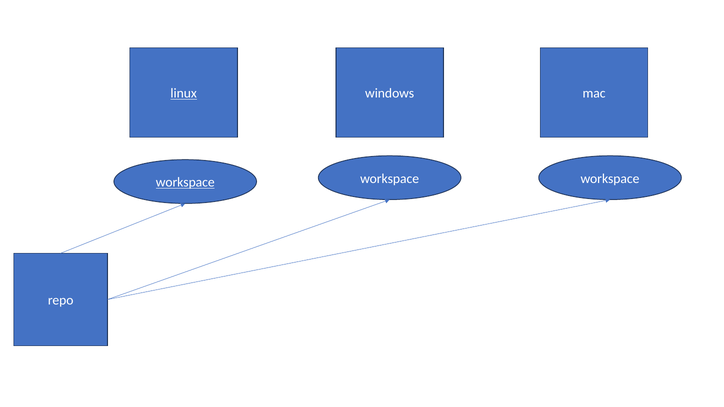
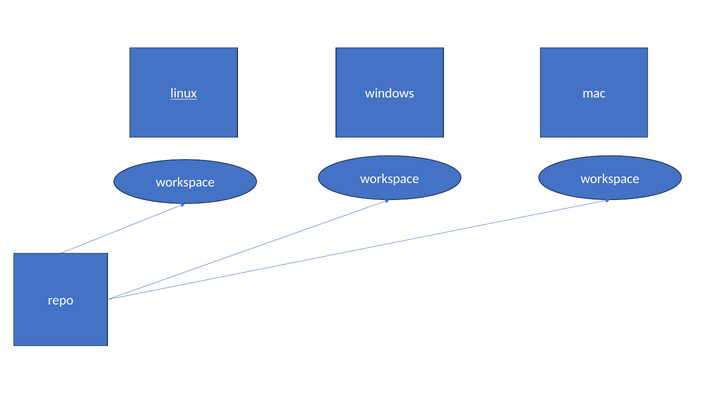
workspace underline: present -> none (185, 183)
